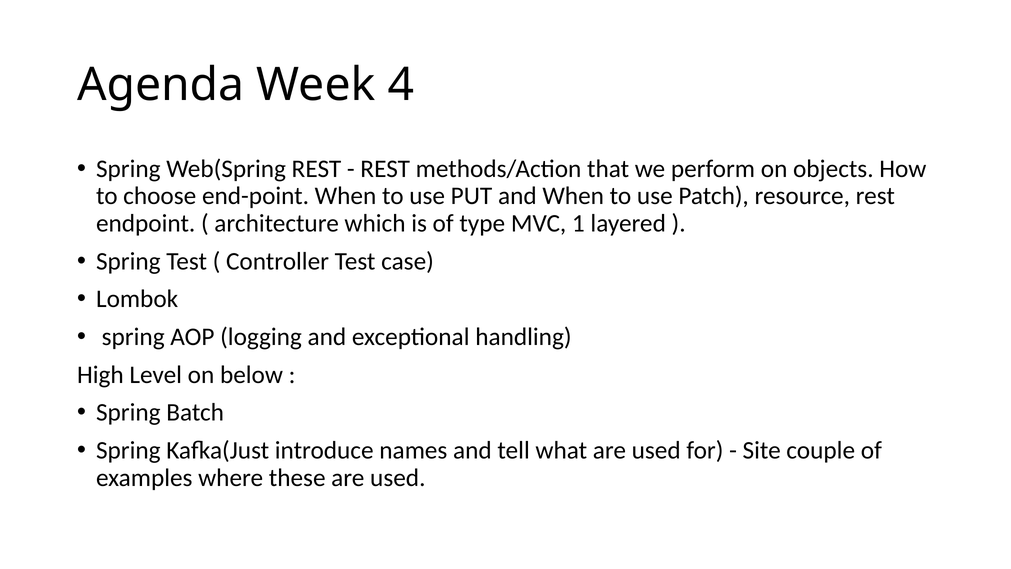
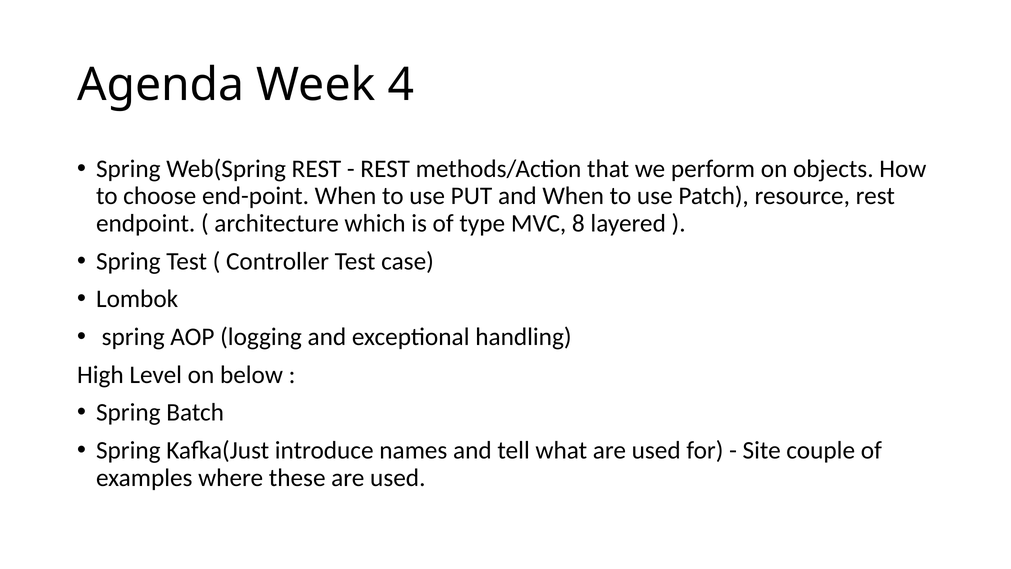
1: 1 -> 8 (578, 223)
